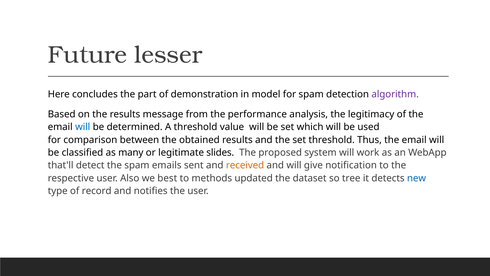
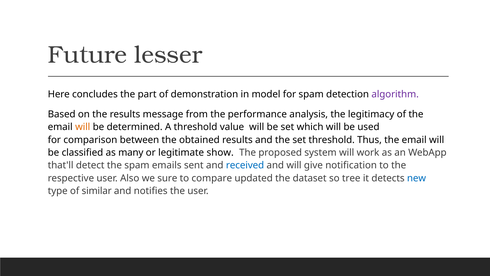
will colour: blue -> orange (83, 127)
slides: slides -> show (220, 152)
received colour: orange -> blue (245, 165)
best: best -> sure (167, 178)
methods: methods -> compare (212, 178)
record: record -> similar (97, 191)
